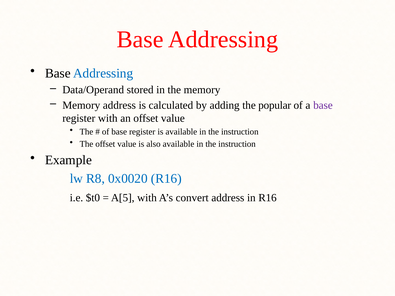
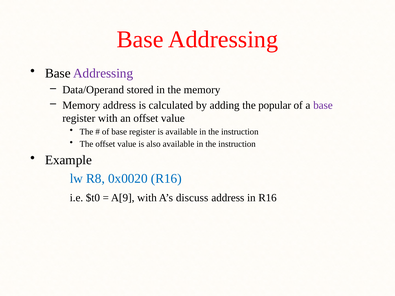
Addressing colour: blue -> purple (103, 73)
A[5: A[5 -> A[9 (123, 198)
convert: convert -> discuss (192, 198)
